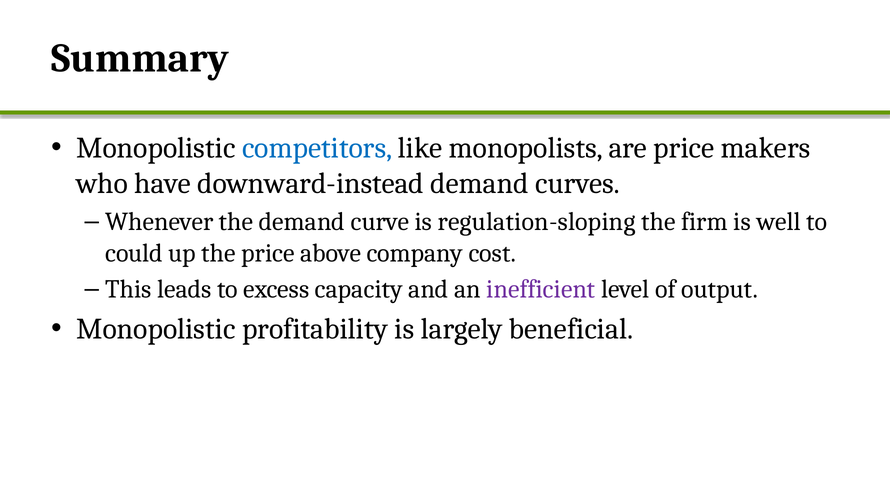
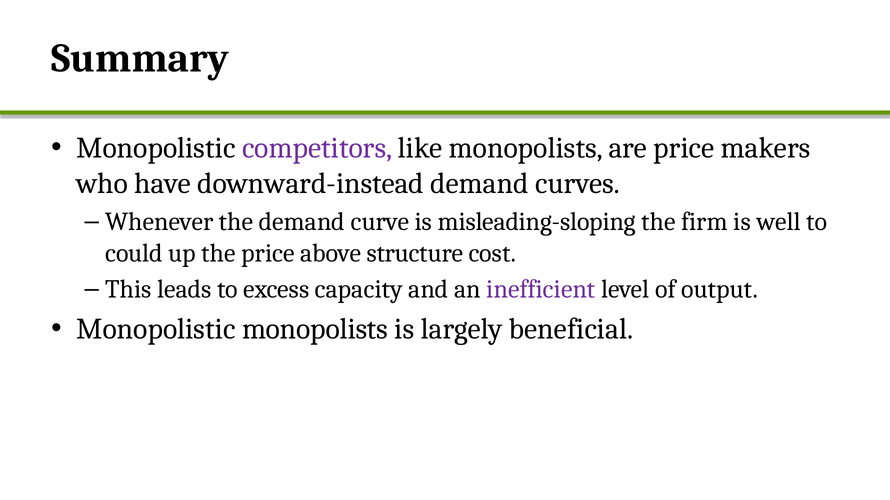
competitors colour: blue -> purple (317, 148)
regulation-sloping: regulation-sloping -> misleading-sloping (537, 222)
company: company -> structure (415, 253)
Monopolistic profitability: profitability -> monopolists (315, 329)
